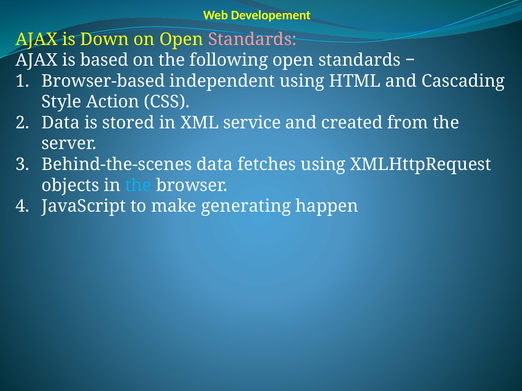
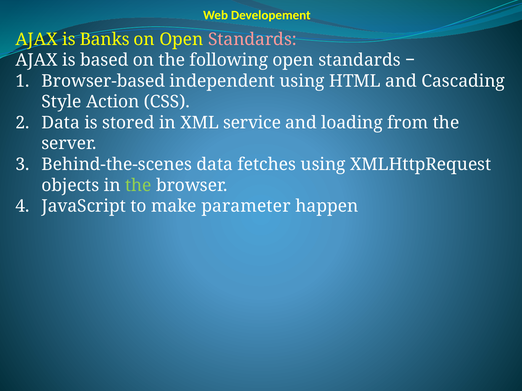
Down: Down -> Banks (105, 39)
created: created -> loading (352, 123)
the colour: light blue -> light green (138, 186)
generating: generating -> parameter (246, 206)
